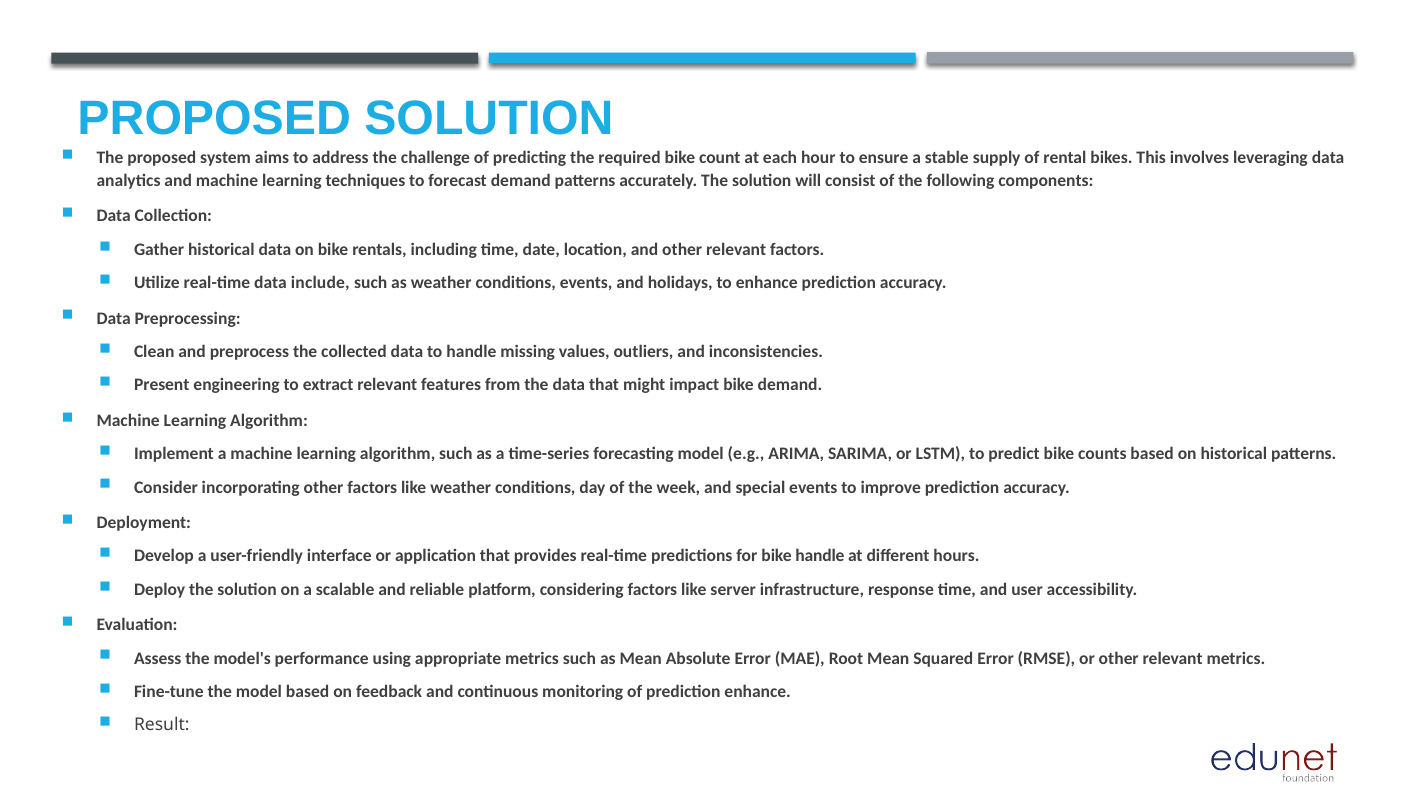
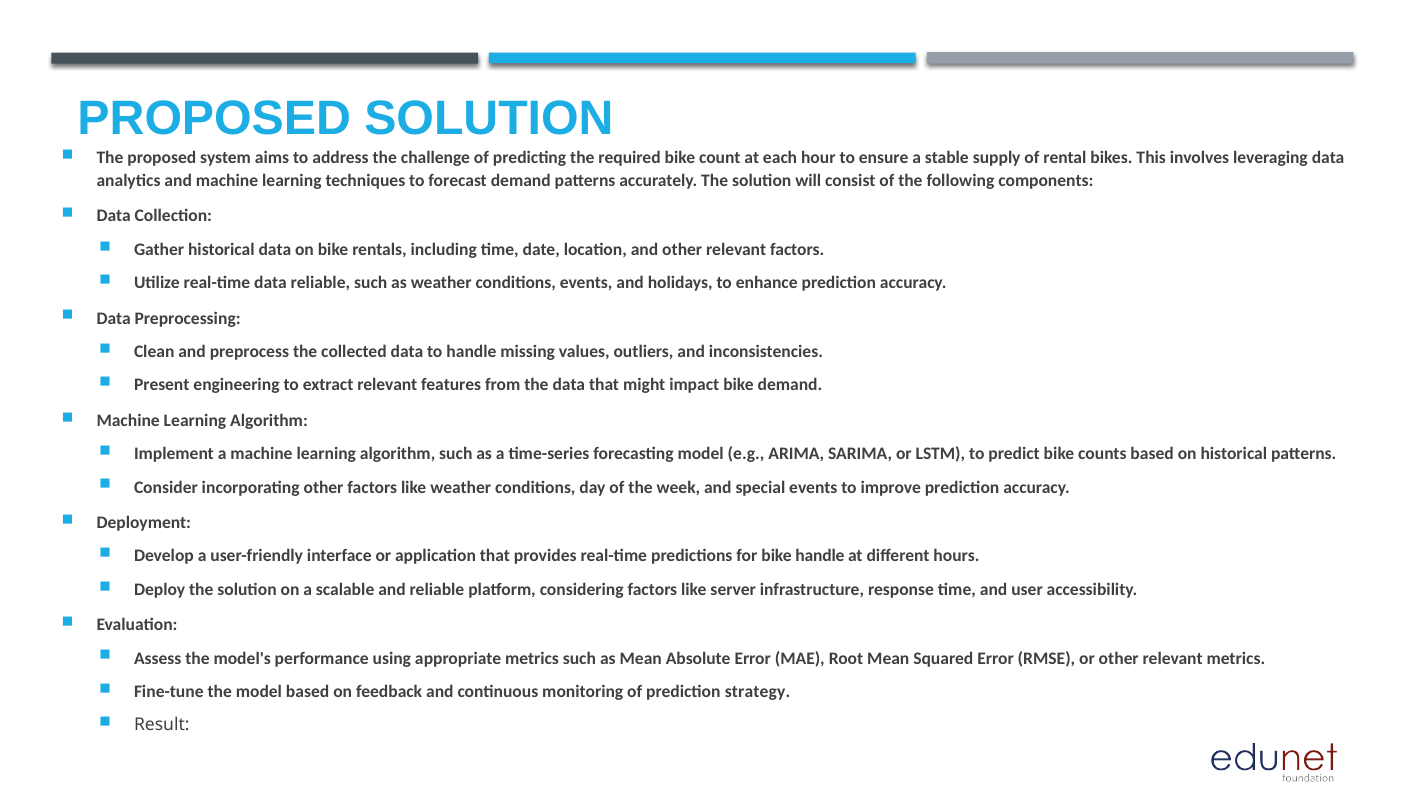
data include: include -> reliable (320, 283)
prediction enhance: enhance -> strategy (758, 692)
